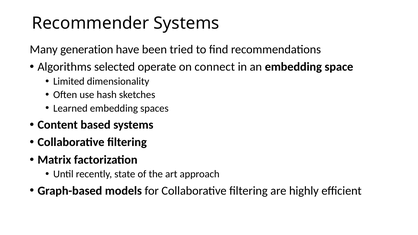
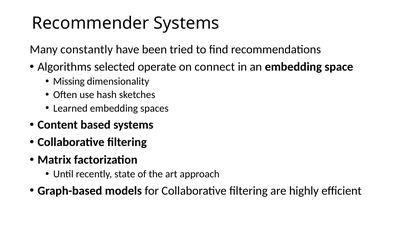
generation: generation -> constantly (87, 50)
Limited: Limited -> Missing (69, 81)
